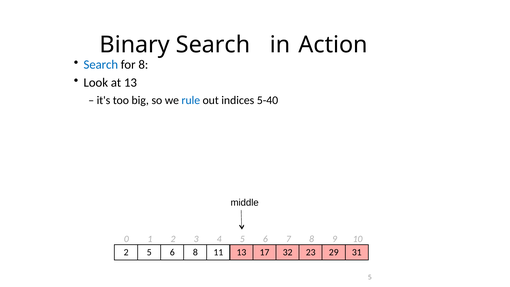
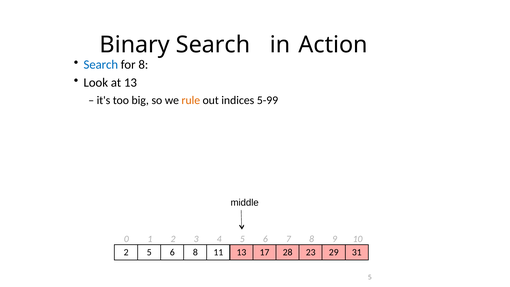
rule colour: blue -> orange (191, 100)
5-40: 5-40 -> 5-99 (267, 100)
32: 32 -> 28 (288, 252)
